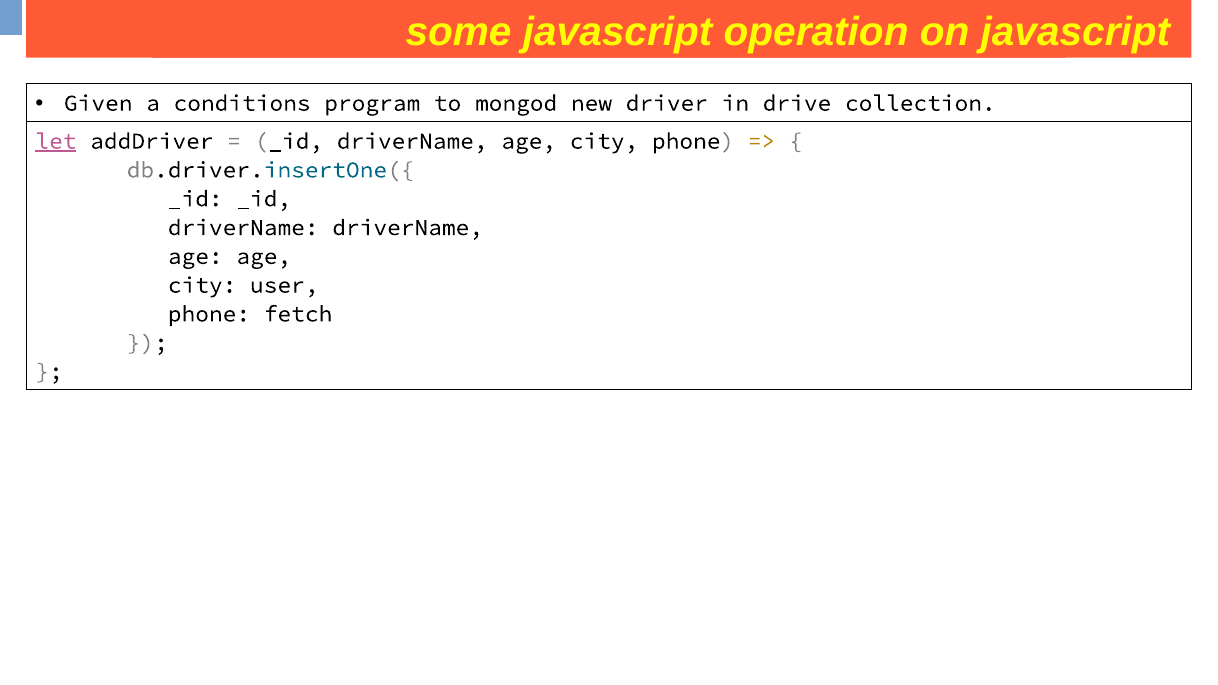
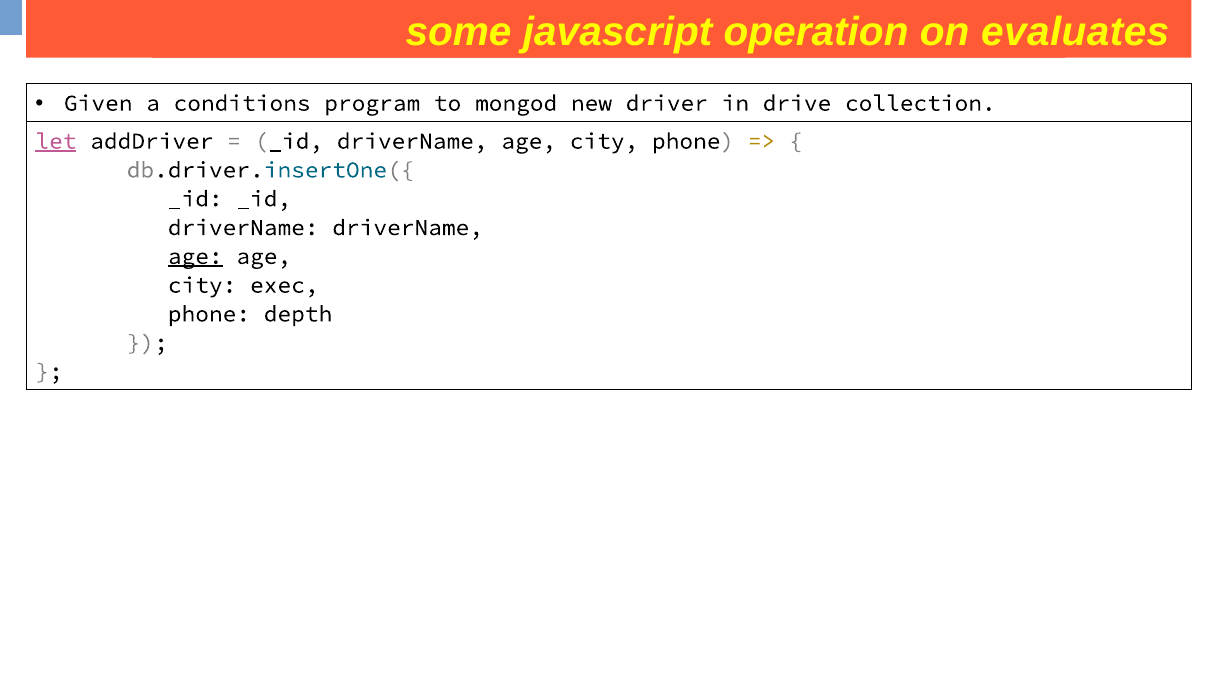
javascript: javascript -> evaluates (1075, 32)
age underline: none -> present (195, 256)
user: user -> exec (284, 285)
fetch: fetch -> depth (298, 314)
